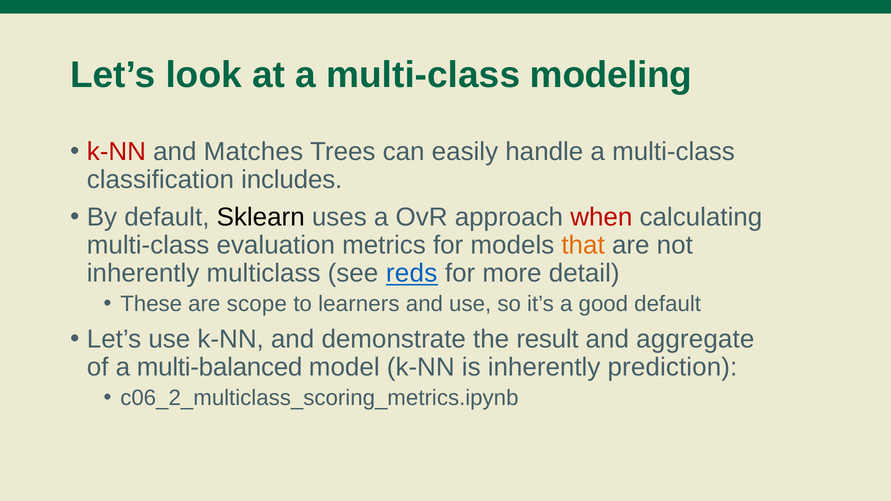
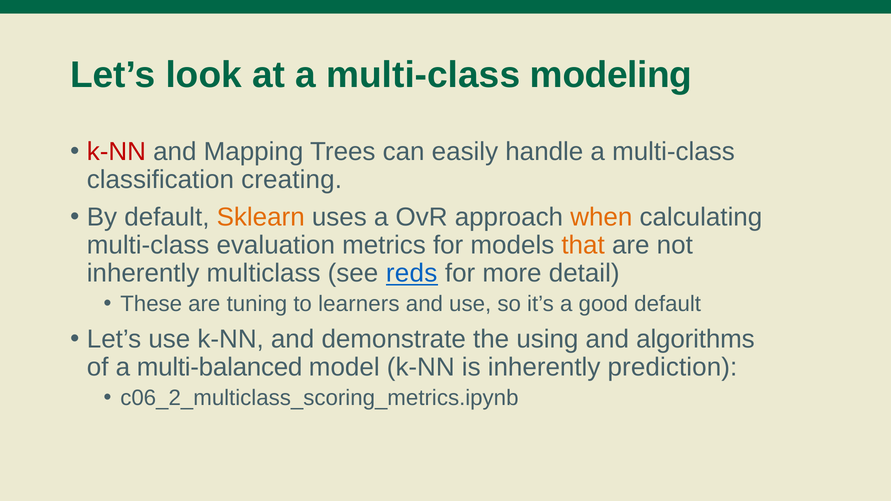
Matches: Matches -> Mapping (254, 152)
includes: includes -> creating (292, 180)
Sklearn colour: black -> orange (261, 217)
when colour: red -> orange (601, 217)
scope: scope -> tuning (257, 304)
result: result -> using (547, 339)
aggregate: aggregate -> algorithms (695, 339)
